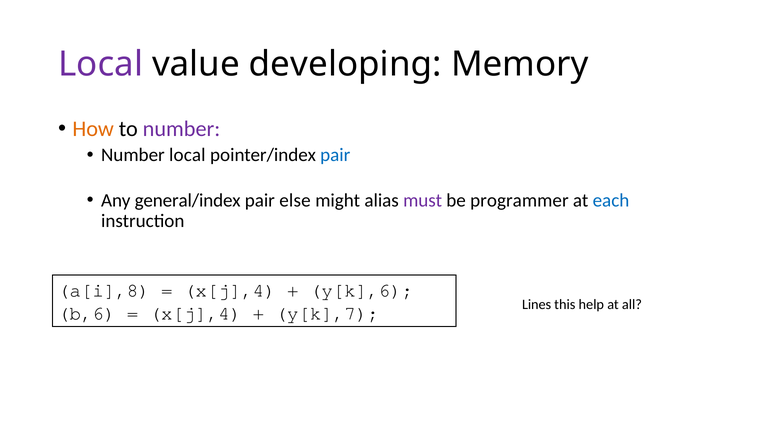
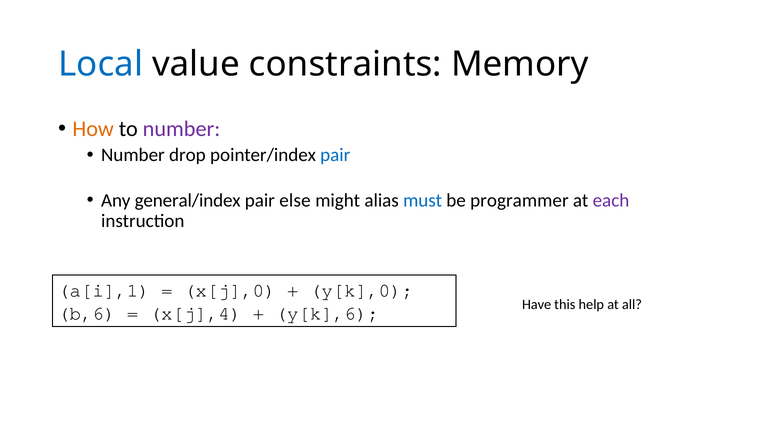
Local colour: purple -> blue (101, 64)
developing: developing -> constraints (345, 64)
Number local: local -> drop (187, 155)
must colour: purple -> blue (423, 200)
each colour: blue -> purple (611, 200)
a[i],8: a[i],8 -> a[i],1 (104, 291)
x[j],4: x[j],4 -> x[j],0 (230, 291)
y[k],6: y[k],6 -> y[k],0 (361, 291)
Lines: Lines -> Have (537, 305)
y[k],7: y[k],7 -> y[k],6 (327, 314)
